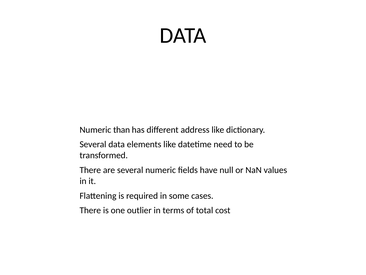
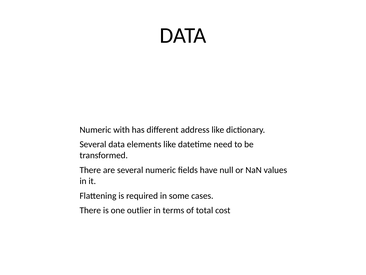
than: than -> with (122, 130)
